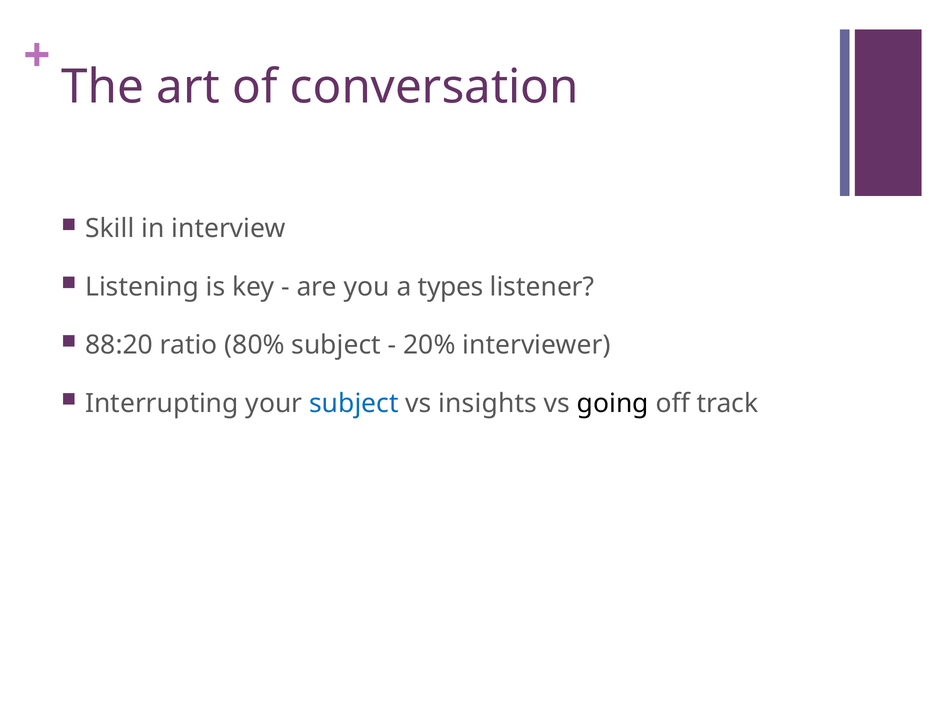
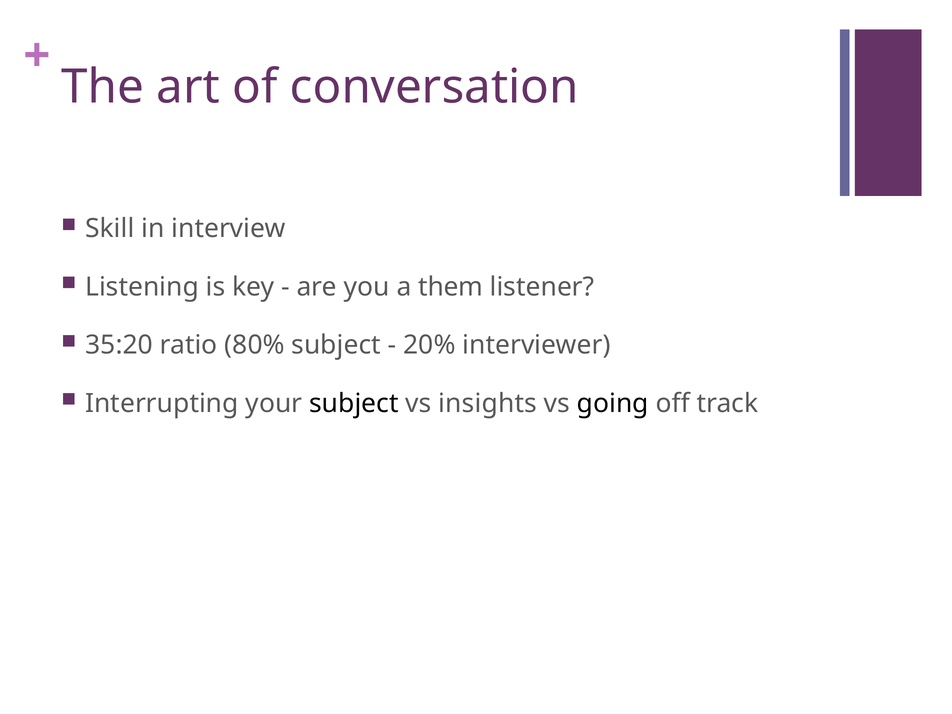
types: types -> them (451, 287)
88:20: 88:20 -> 35:20 (119, 345)
subject colour: blue -> black (354, 403)
